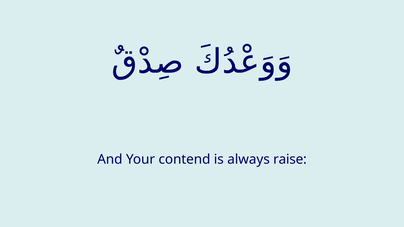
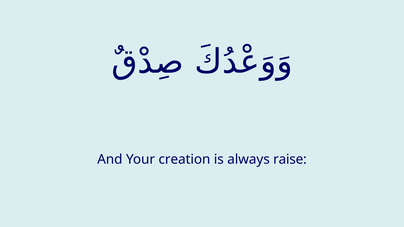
contend: contend -> creation (184, 160)
